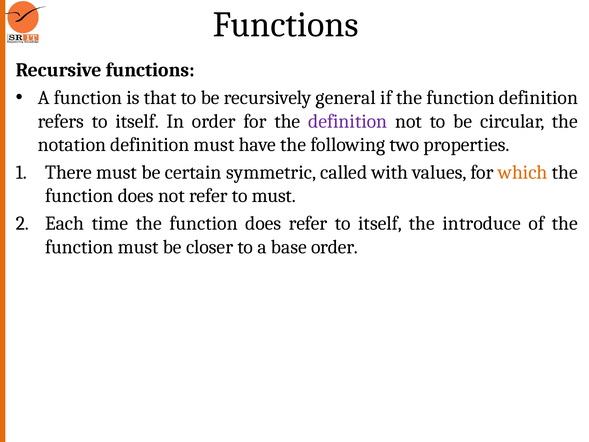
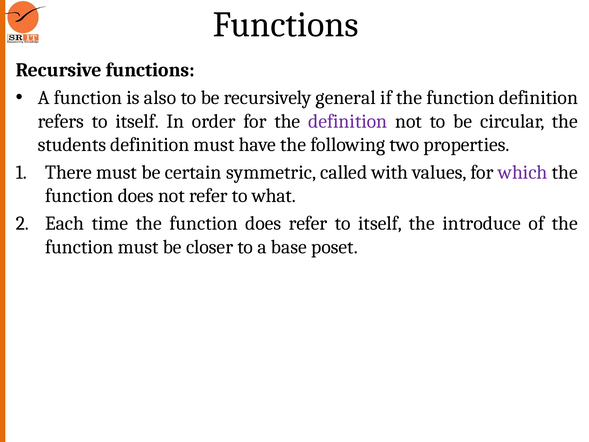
that: that -> also (160, 98)
notation: notation -> students (72, 145)
which colour: orange -> purple (523, 172)
to must: must -> what (274, 196)
base order: order -> poset (334, 247)
